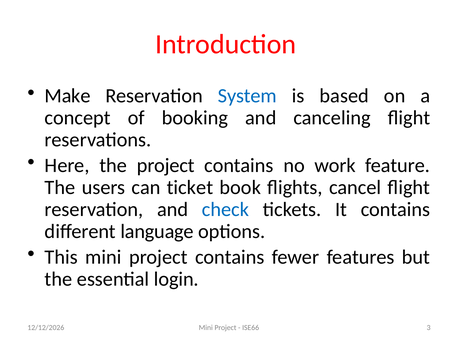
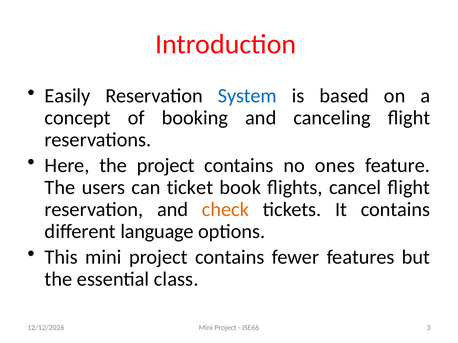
Make: Make -> Easily (67, 96)
work: work -> ones (335, 166)
check colour: blue -> orange (226, 210)
login: login -> class (176, 279)
